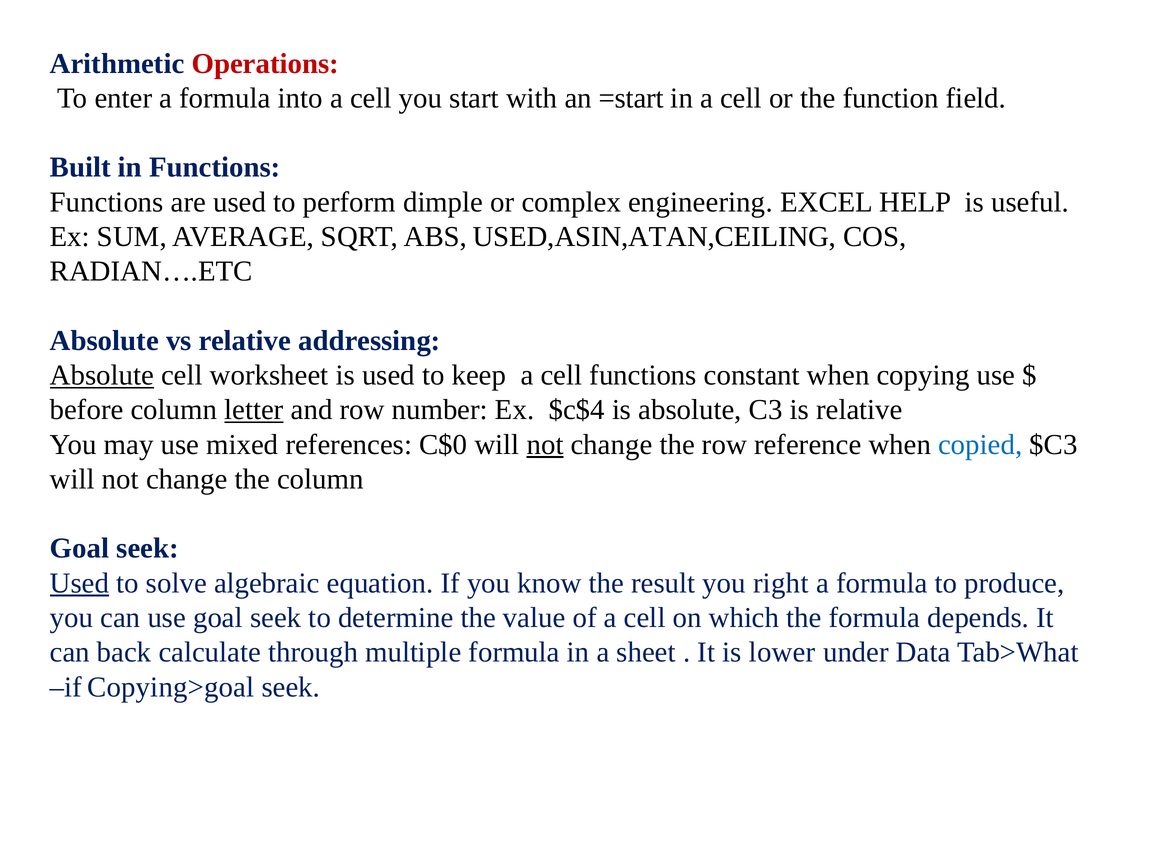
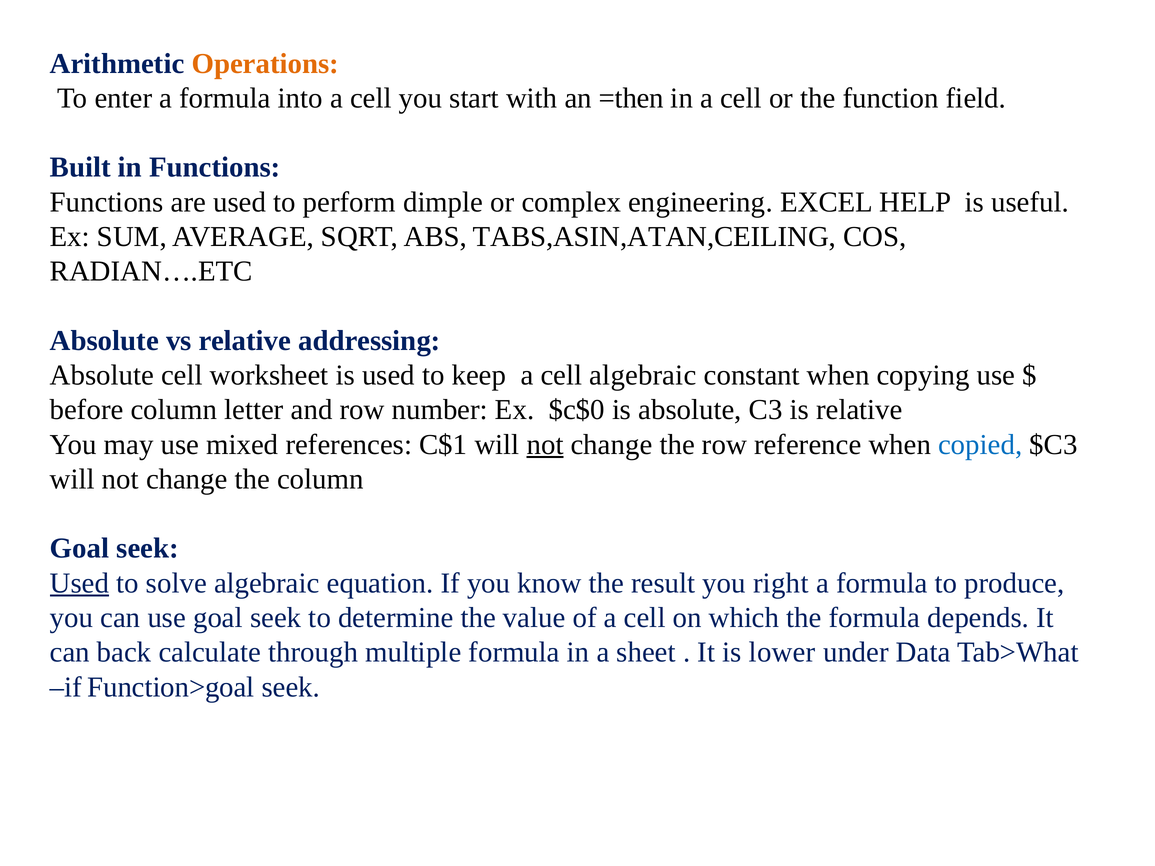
Operations colour: red -> orange (265, 63)
=start: =start -> =then (631, 98)
USED,ASIN,ATAN,CEILING: USED,ASIN,ATAN,CEILING -> TABS,ASIN,ATAN,CEILING (654, 237)
Absolute underline: present -> none (102, 375)
cell functions: functions -> algebraic (643, 375)
letter underline: present -> none (254, 410)
$c$4: $c$4 -> $c$0 (577, 410)
C$0: C$0 -> C$1 (443, 445)
Copying>goal: Copying>goal -> Function>goal (171, 687)
